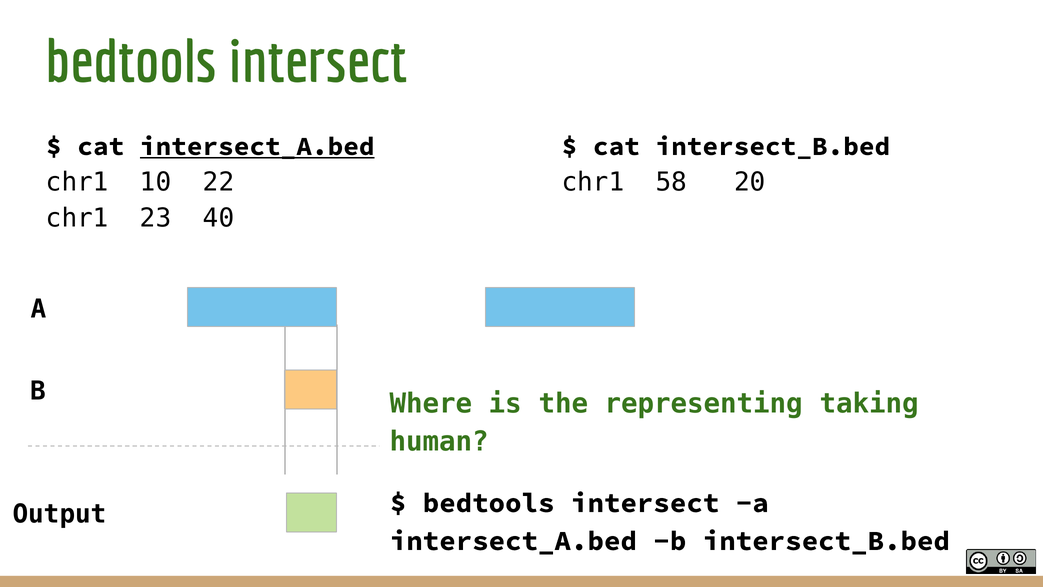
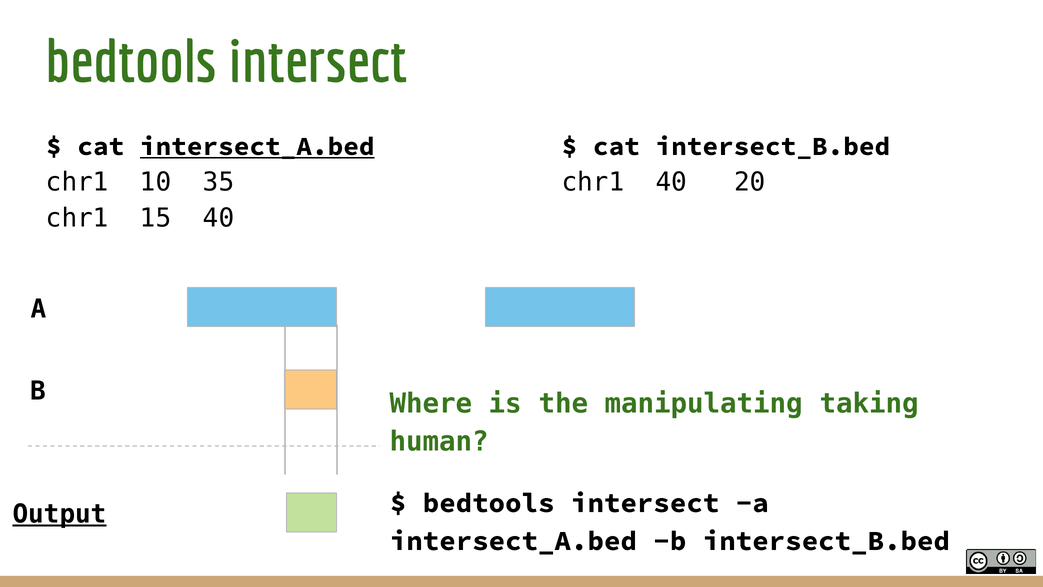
22: 22 -> 35 (219, 182)
chr1 58: 58 -> 40 (671, 182)
23: 23 -> 15 (156, 218)
representing: representing -> manipulating (704, 404)
Output underline: none -> present (60, 514)
